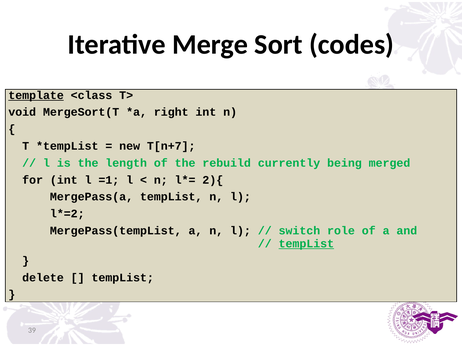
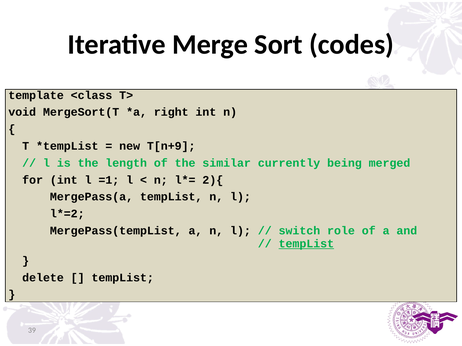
template underline: present -> none (36, 95)
T[n+7: T[n+7 -> T[n+9 (171, 146)
rebuild: rebuild -> similar (227, 163)
